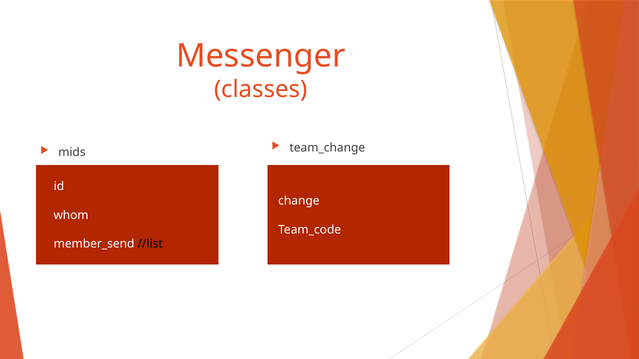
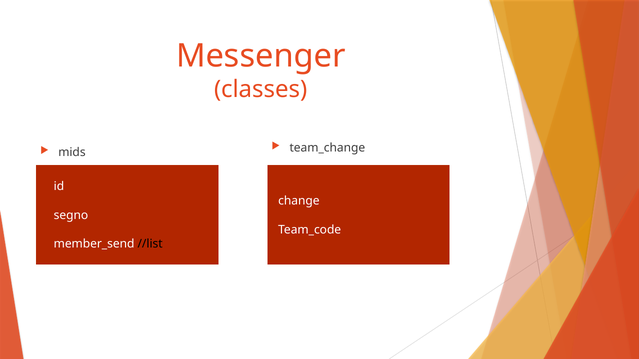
whom: whom -> segno (71, 215)
